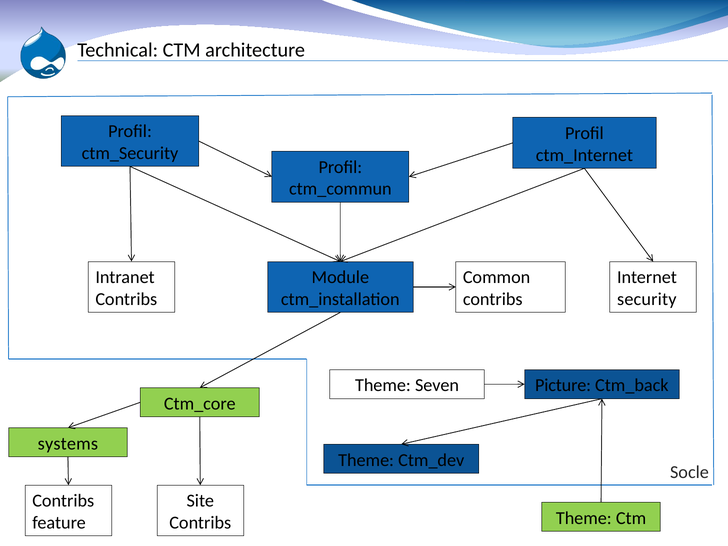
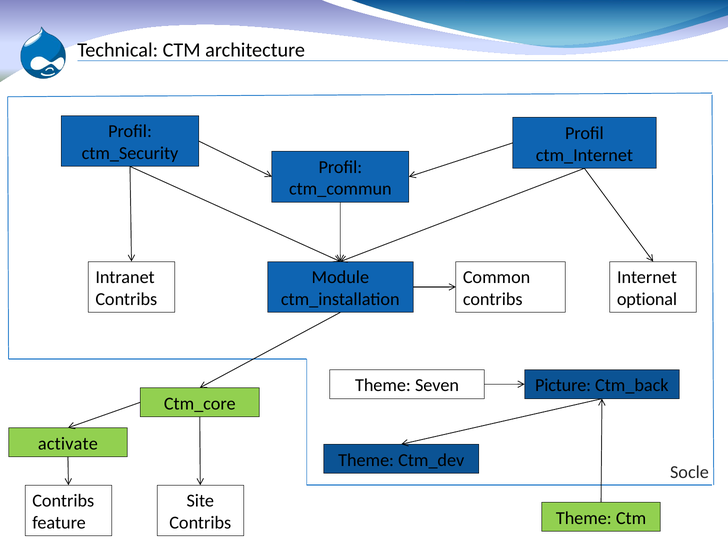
security: security -> optional (647, 299)
systems: systems -> activate (68, 444)
